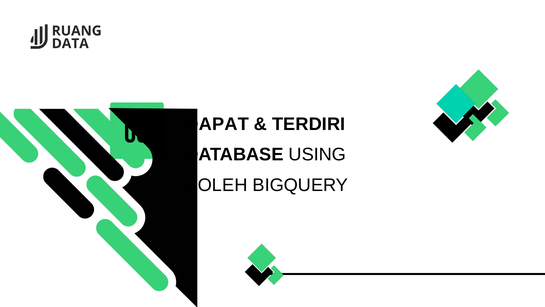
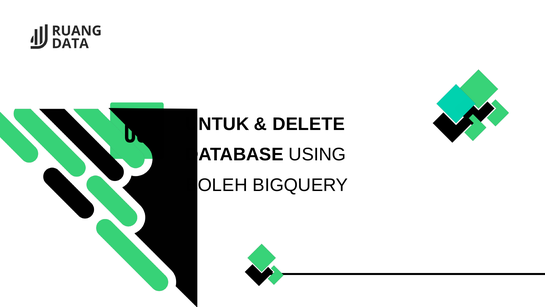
DAPAT: DAPAT -> UNTUK (217, 124)
TERDIRI: TERDIRI -> DELETE (309, 124)
